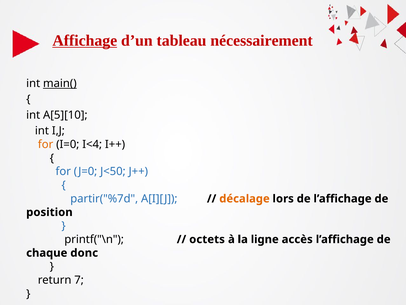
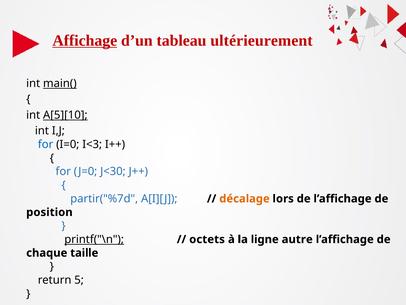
nécessairement: nécessairement -> ultérieurement (261, 40)
A[5][10 underline: none -> present (65, 115)
for colour: orange -> blue (46, 144)
I<4: I<4 -> I<3 (92, 144)
J<50: J<50 -> J<30 (113, 171)
printf("\n underline: none -> present (94, 239)
accès: accès -> autre (297, 239)
donc: donc -> taille (84, 253)
7: 7 -> 5 (79, 280)
